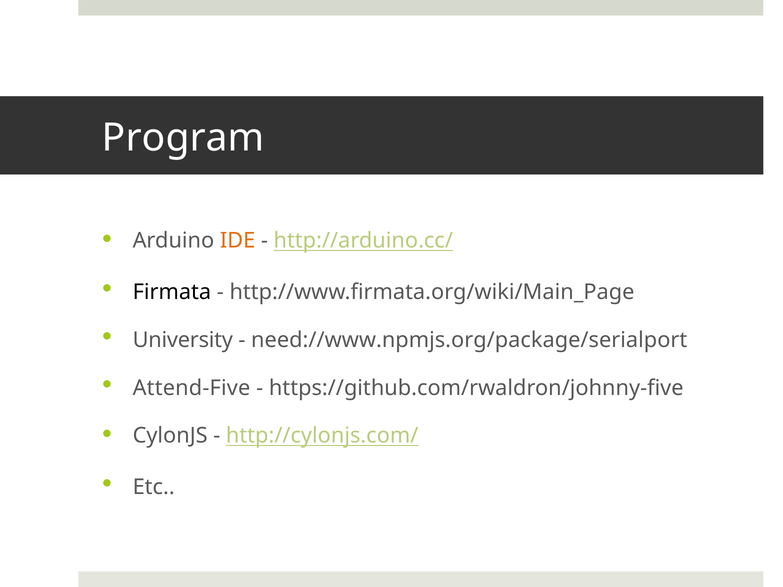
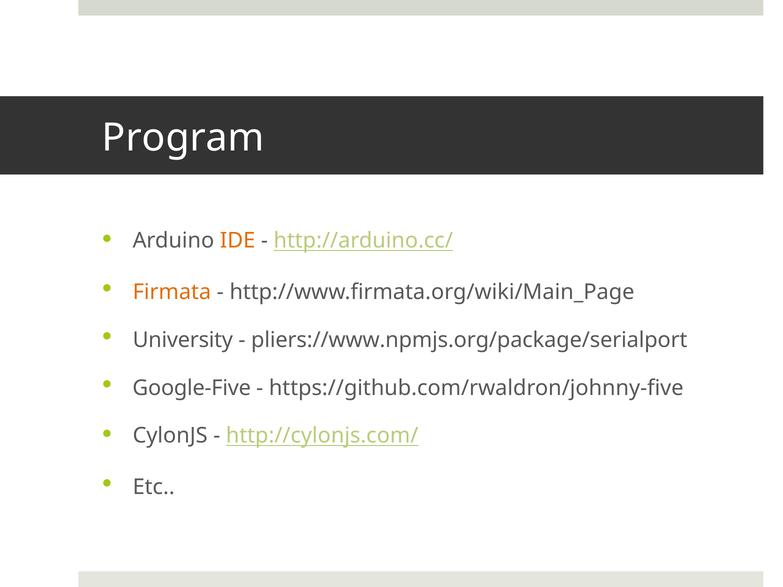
Firmata colour: black -> orange (172, 292)
need://www.npmjs.org/package/serialport: need://www.npmjs.org/package/serialport -> pliers://www.npmjs.org/package/serialport (469, 340)
Attend-Five: Attend-Five -> Google-Five (192, 388)
